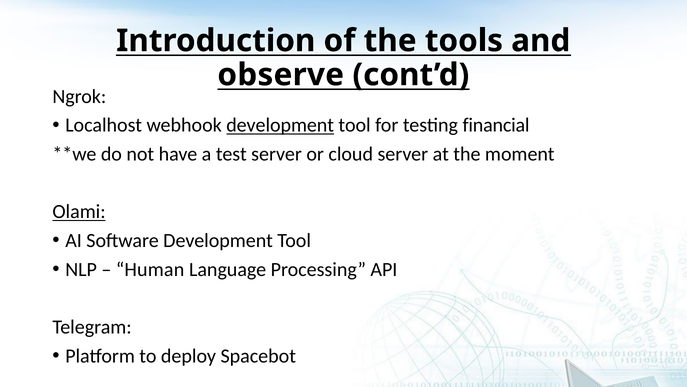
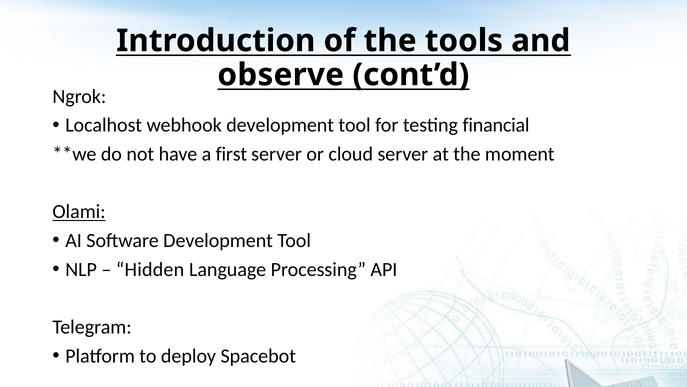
development underline: present -> none (280, 125)
test: test -> first (231, 154)
Human: Human -> Hidden (150, 269)
